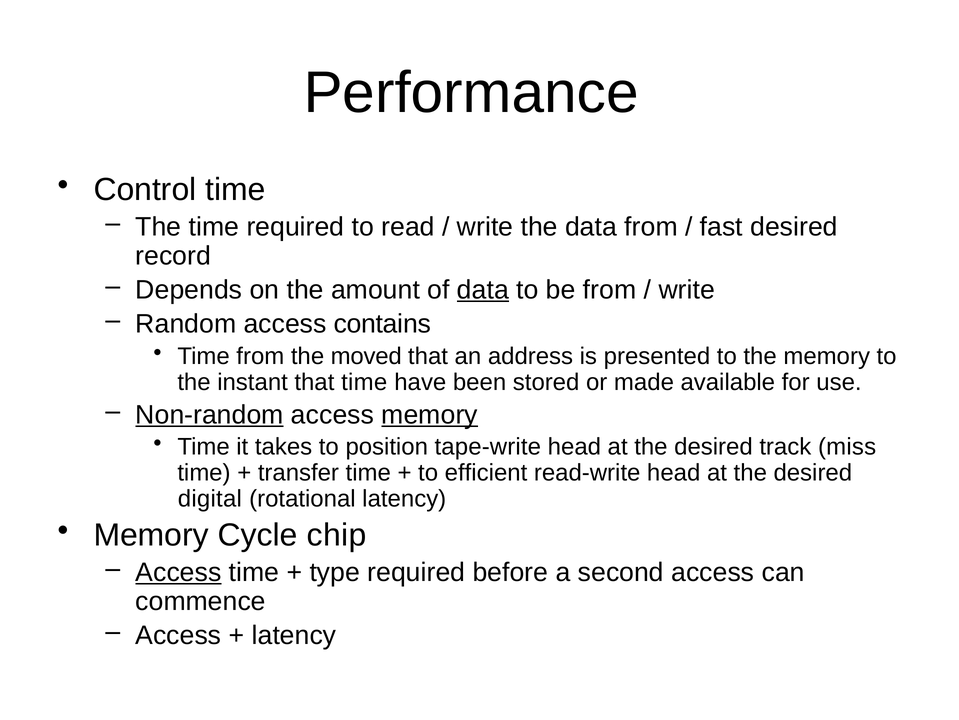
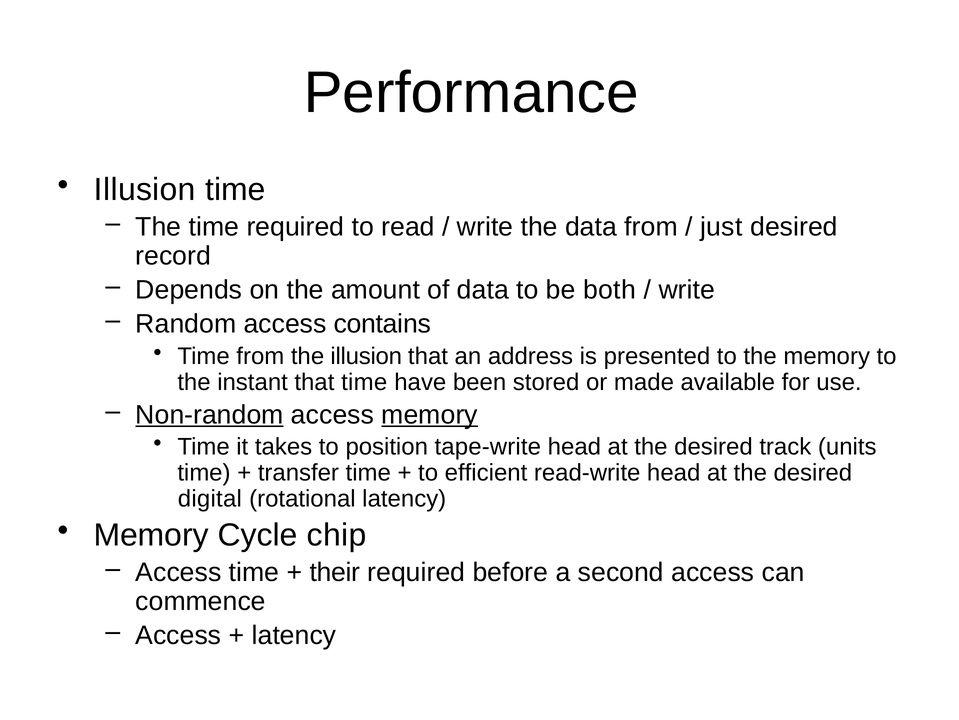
Control: Control -> Illusion (145, 190)
fast: fast -> just (721, 227)
data underline: present -> none (483, 290)
be from: from -> both (610, 290)
the moved: moved -> illusion (366, 356)
miss: miss -> units (847, 446)
Access underline: present -> none (178, 572)
type: type -> their (335, 572)
